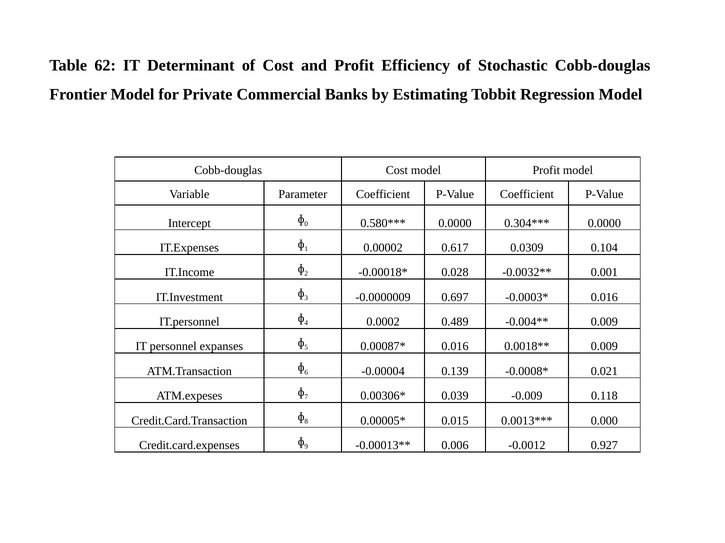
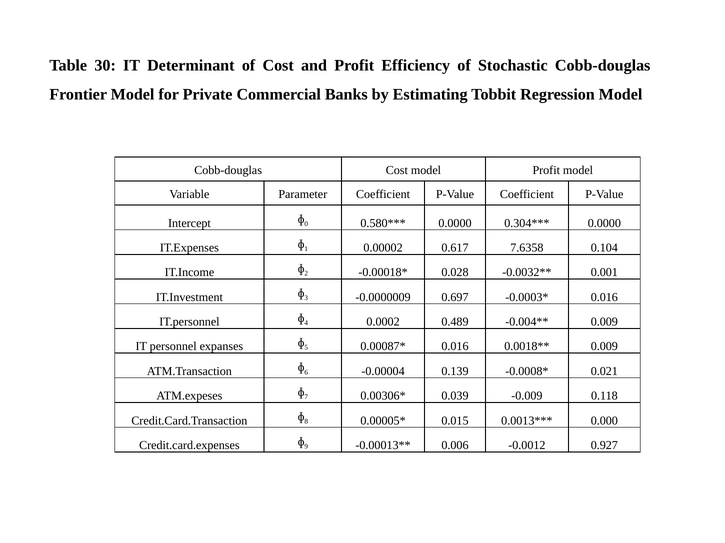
62: 62 -> 30 (105, 66)
0.0309: 0.0309 -> 7.6358 (527, 248)
